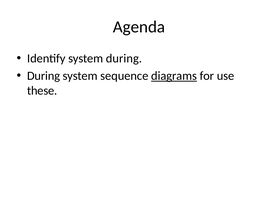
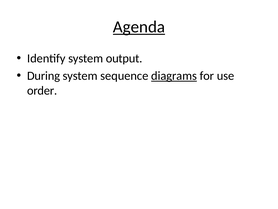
Agenda underline: none -> present (139, 27)
system during: during -> output (124, 58)
these: these -> order (42, 90)
